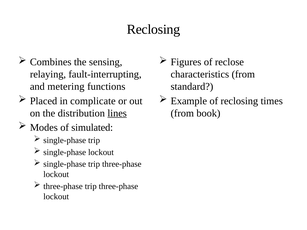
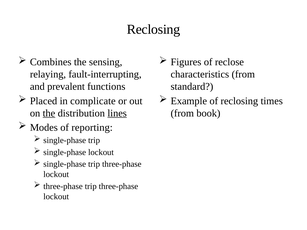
metering: metering -> prevalent (66, 87)
the underline: none -> present (49, 113)
simulated: simulated -> reporting (92, 128)
